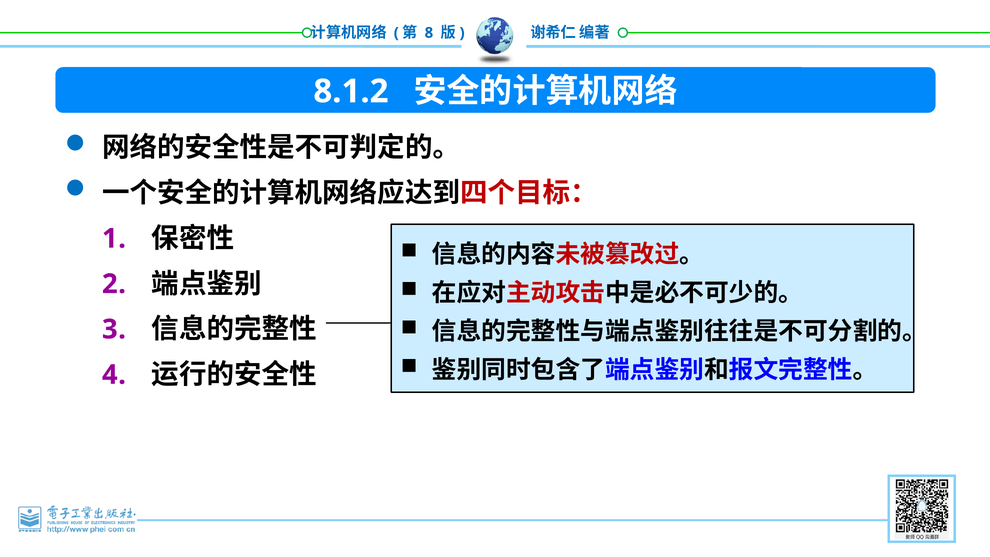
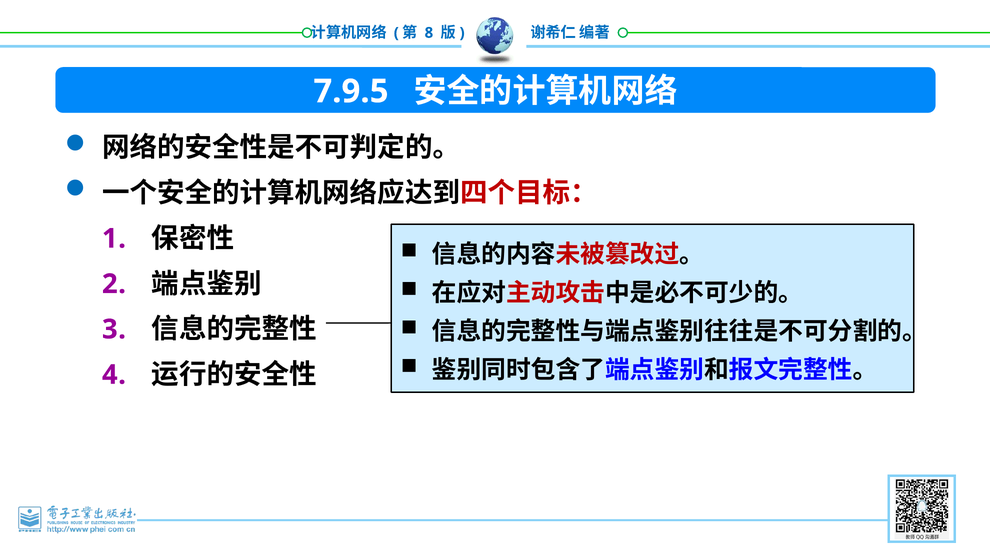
8.1.2: 8.1.2 -> 7.9.5 (351, 91)
